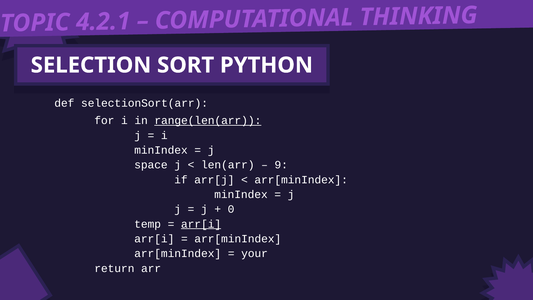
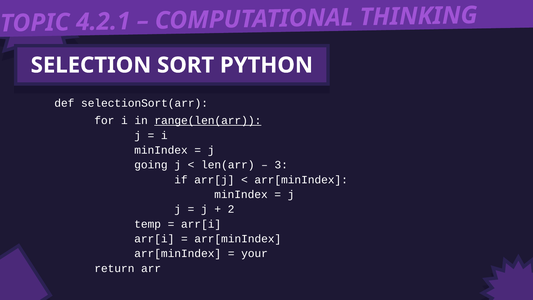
space: space -> going (151, 165)
9: 9 -> 3 (281, 165)
0: 0 -> 2 (231, 209)
arr[i underline: present -> none (201, 224)
